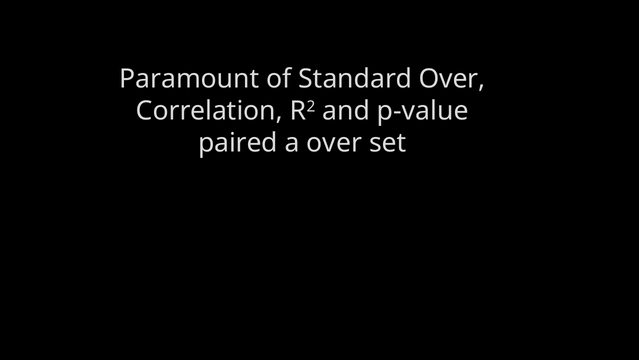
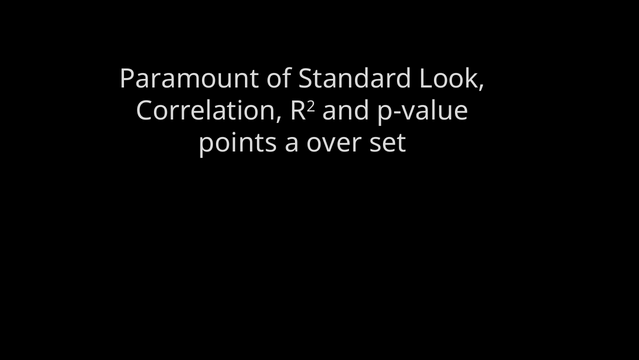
Standard Over: Over -> Look (452, 79)
paired: paired -> points (238, 143)
